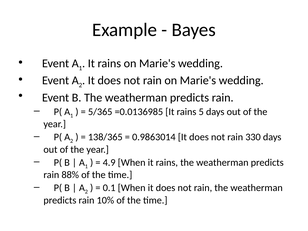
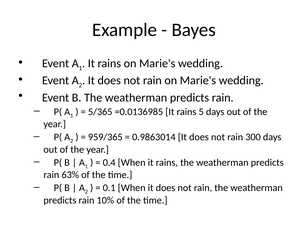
138/365: 138/365 -> 959/365 (105, 137)
330: 330 -> 300 (253, 137)
4.9: 4.9 -> 0.4 (109, 162)
88%: 88% -> 63% (70, 175)
